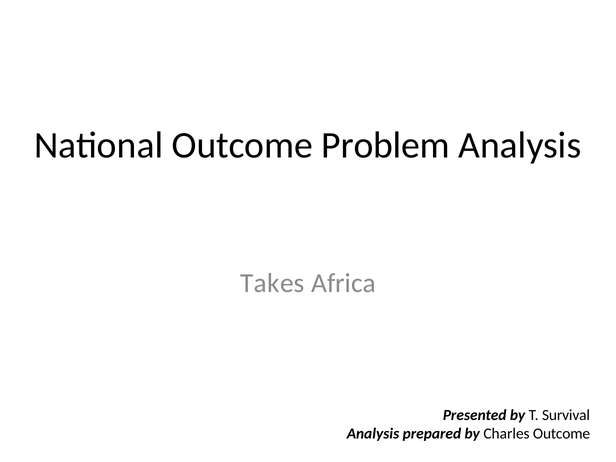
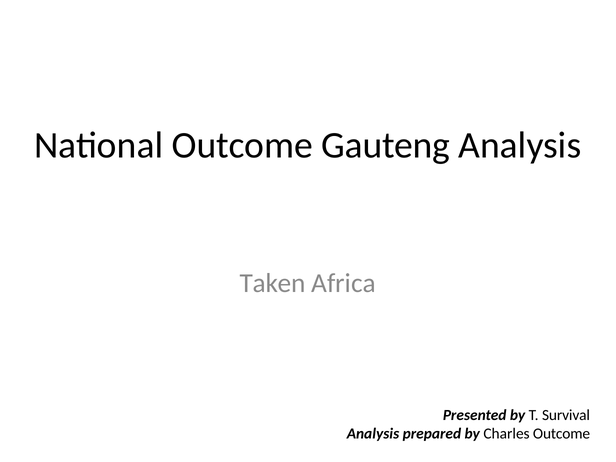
Problem: Problem -> Gauteng (386, 145)
Takes: Takes -> Taken (273, 283)
